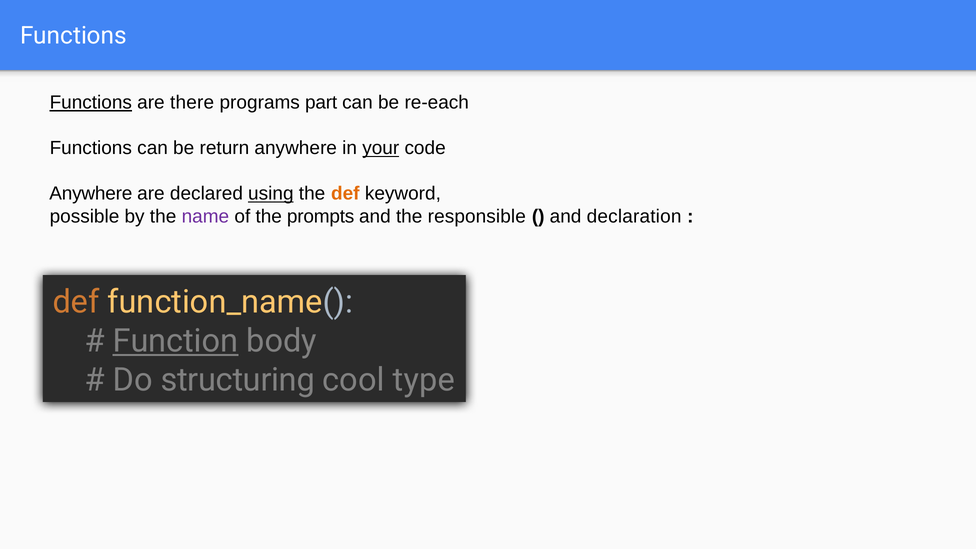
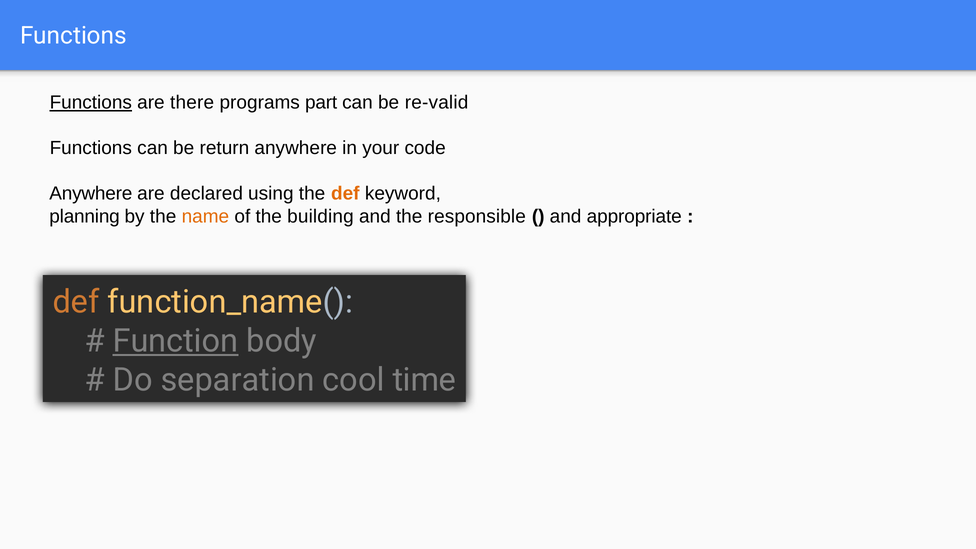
re-each: re-each -> re-valid (437, 103)
your underline: present -> none (381, 148)
using underline: present -> none (271, 194)
possible: possible -> planning (85, 217)
name colour: purple -> orange (205, 217)
prompts: prompts -> building (320, 217)
declaration: declaration -> appropriate (634, 217)
structuring: structuring -> separation (238, 380)
type: type -> time (424, 380)
